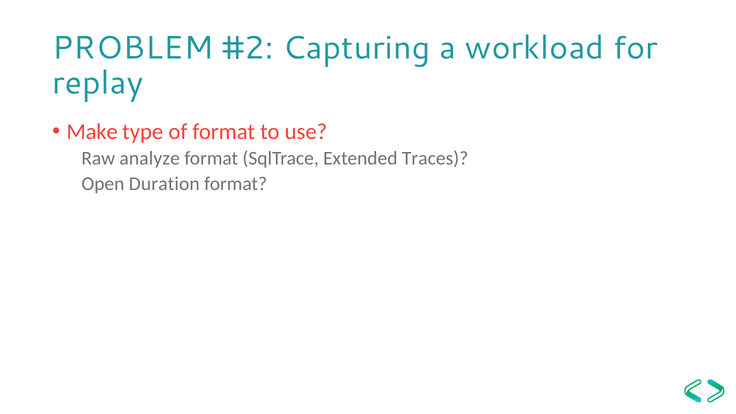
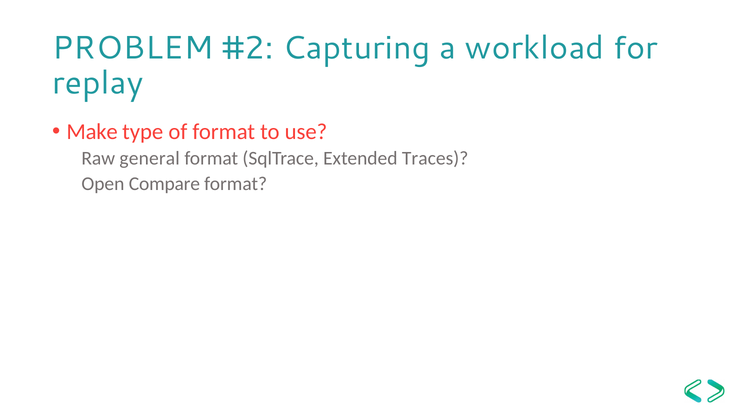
analyze: analyze -> general (150, 158)
Duration: Duration -> Compare (164, 184)
